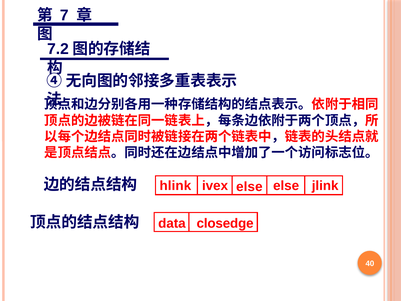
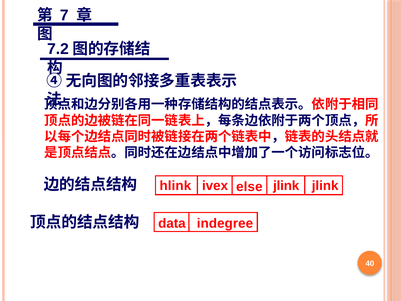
else: else -> jlink (286, 185)
closedge: closedge -> indegree (225, 223)
